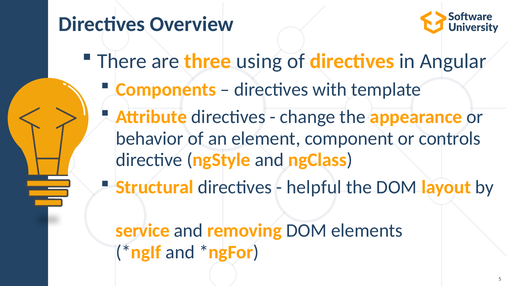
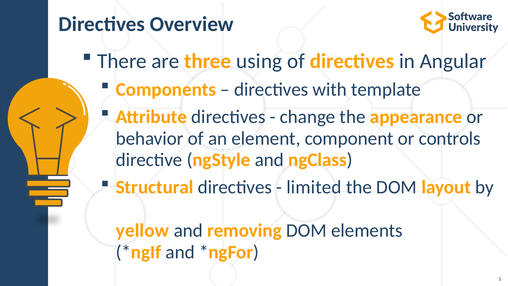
helpful: helpful -> limited (314, 187)
service: service -> yellow (142, 230)
